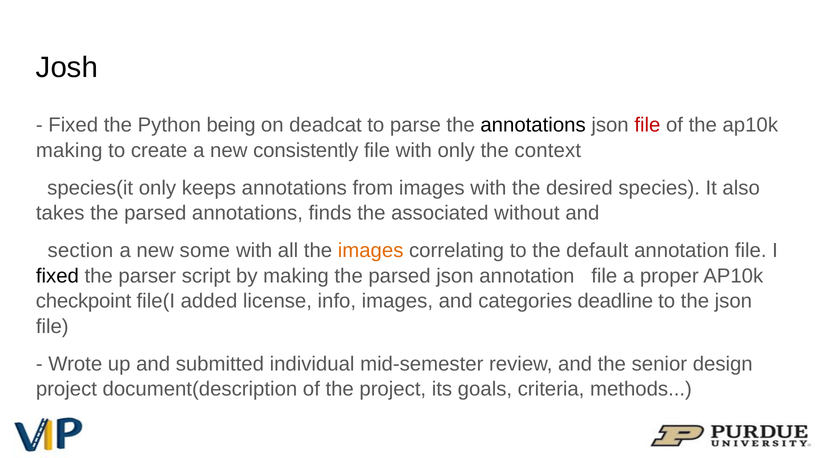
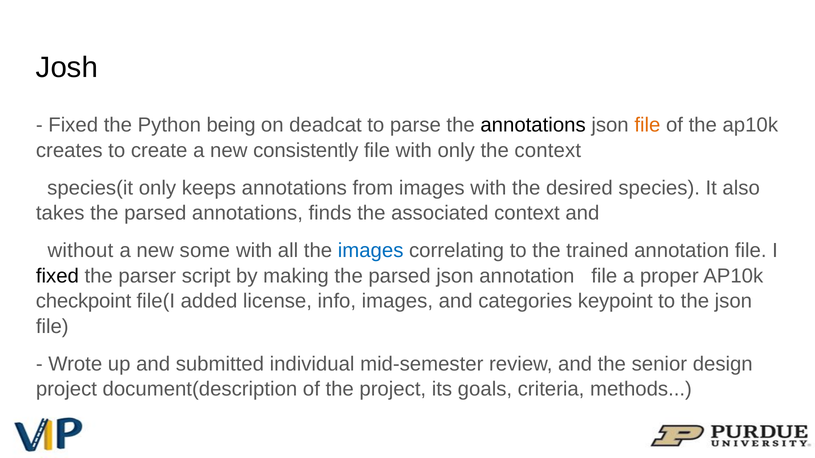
file colour: red -> orange (647, 125)
making: making -> creates (69, 151)
associated without: without -> context (527, 213)
section: section -> without (80, 251)
images colour: orange -> blue (371, 251)
default: default -> trained (597, 251)
deadline: deadline -> keypoint (615, 301)
